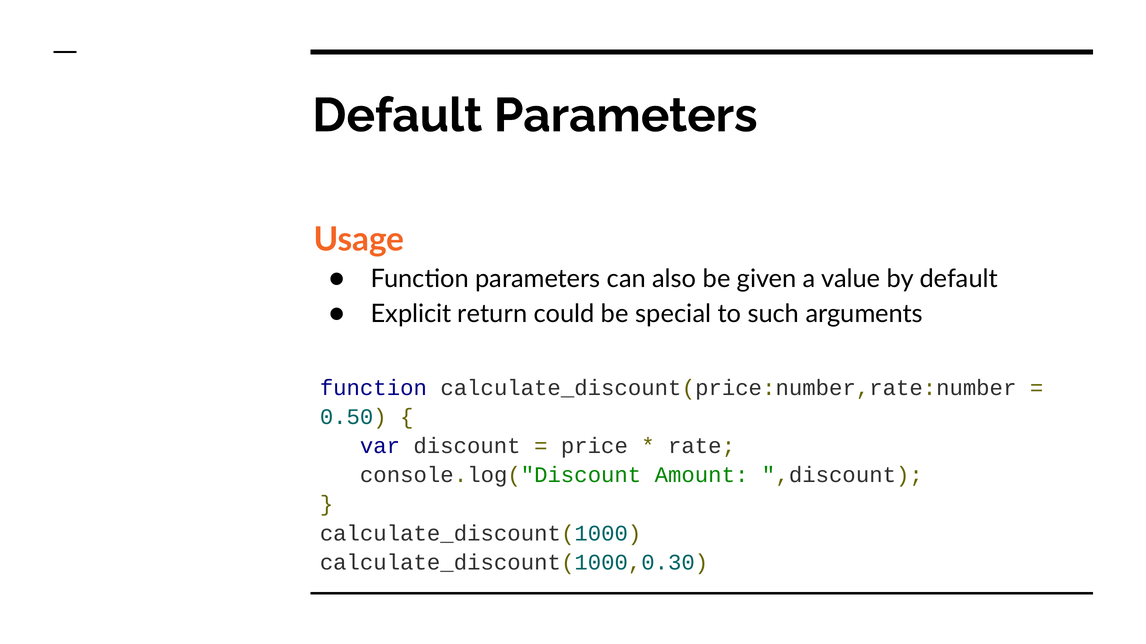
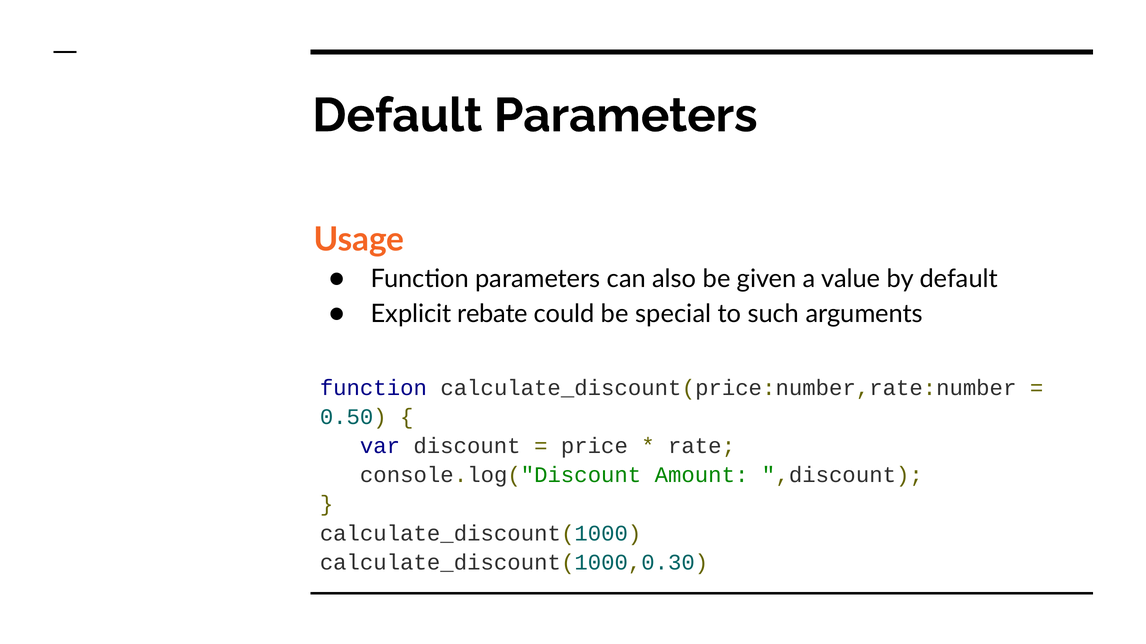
return: return -> rebate (492, 314)
